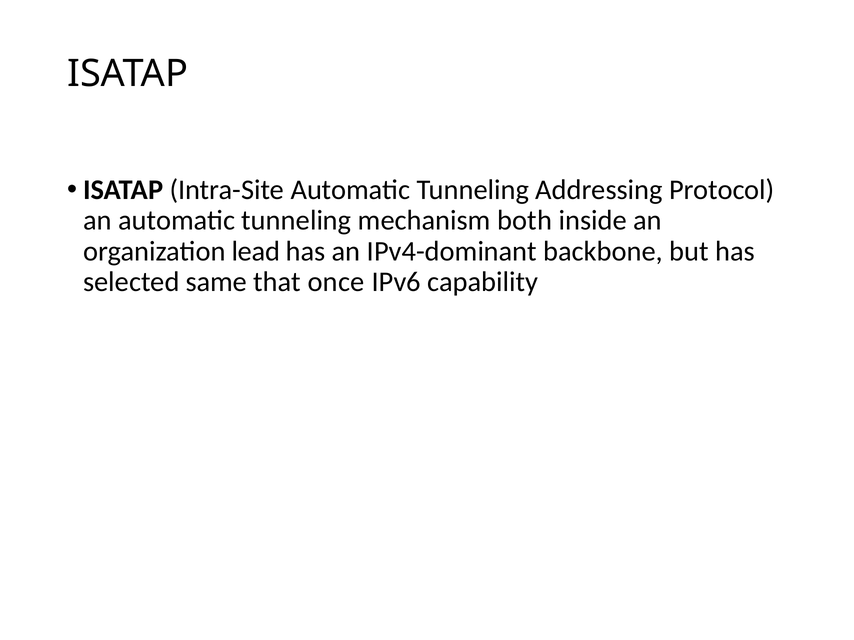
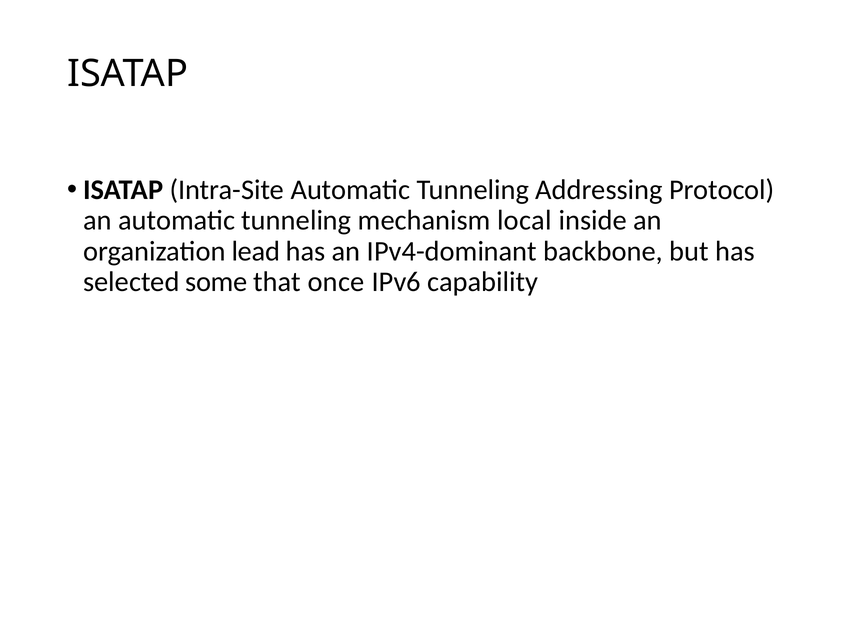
both: both -> local (524, 221)
same: same -> some (216, 282)
